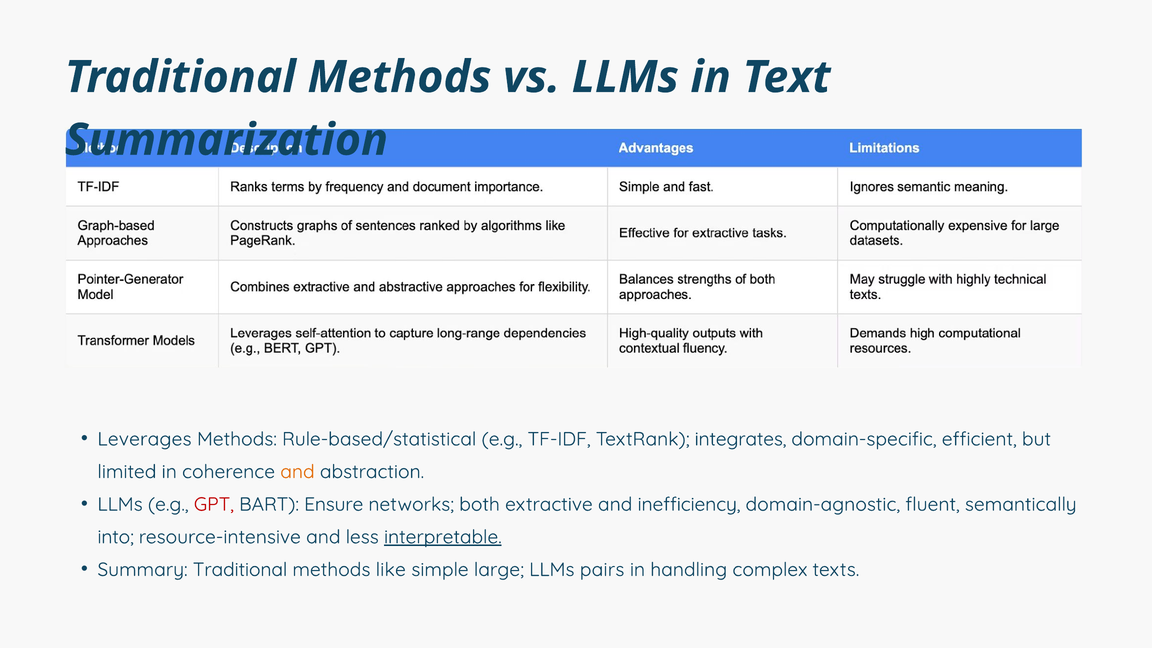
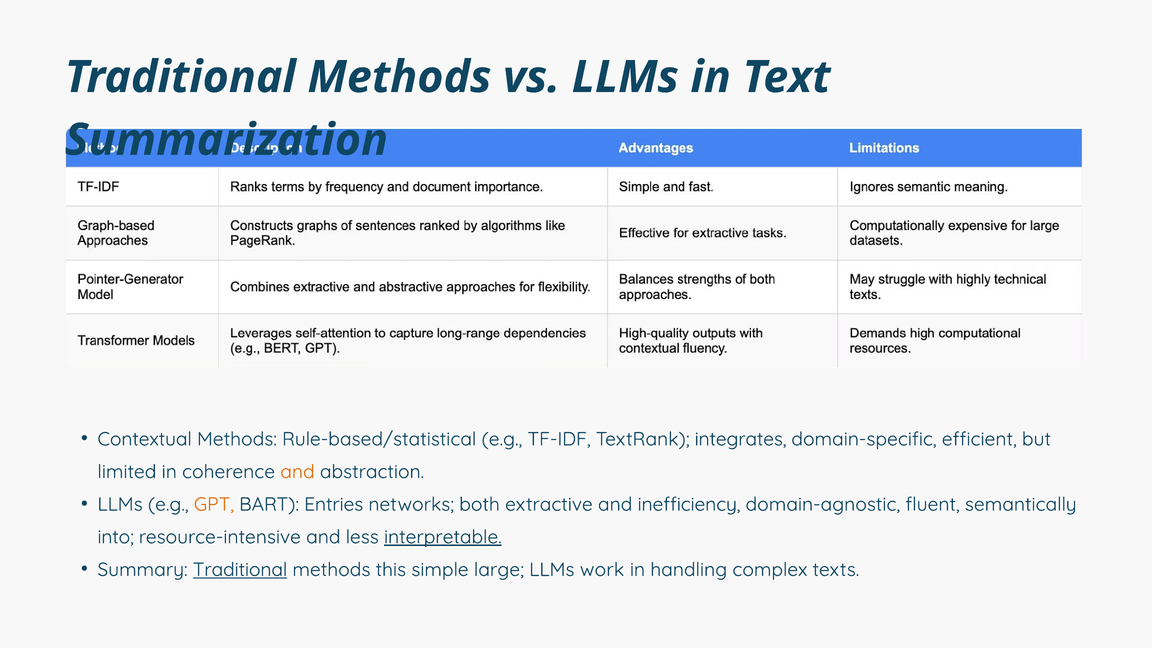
Leverages: Leverages -> Contextual (145, 439)
GPT colour: red -> orange (214, 504)
Ensure: Ensure -> Entries (334, 504)
Traditional underline: none -> present (240, 570)
like: like -> this (391, 570)
pairs: pairs -> work (602, 570)
